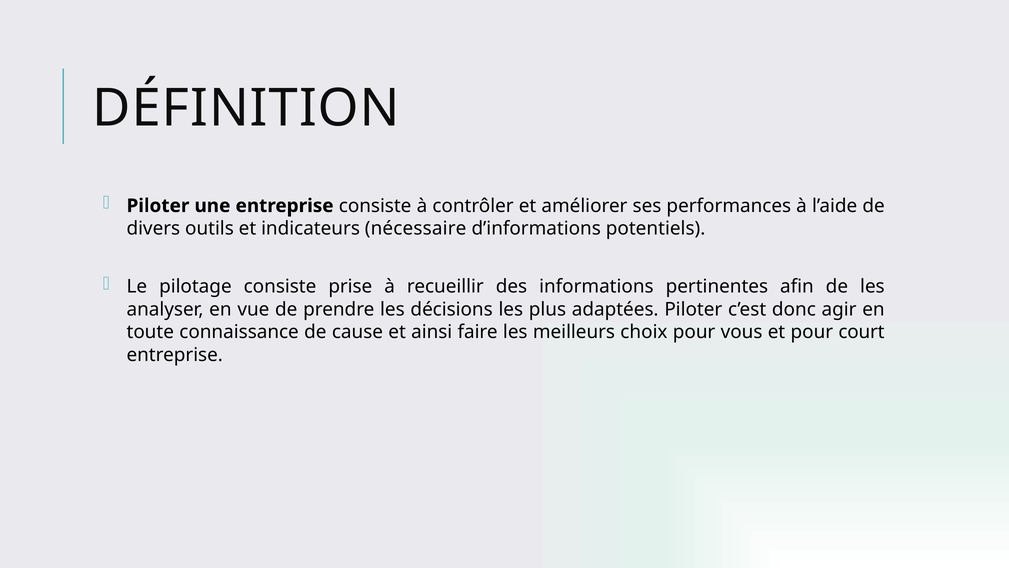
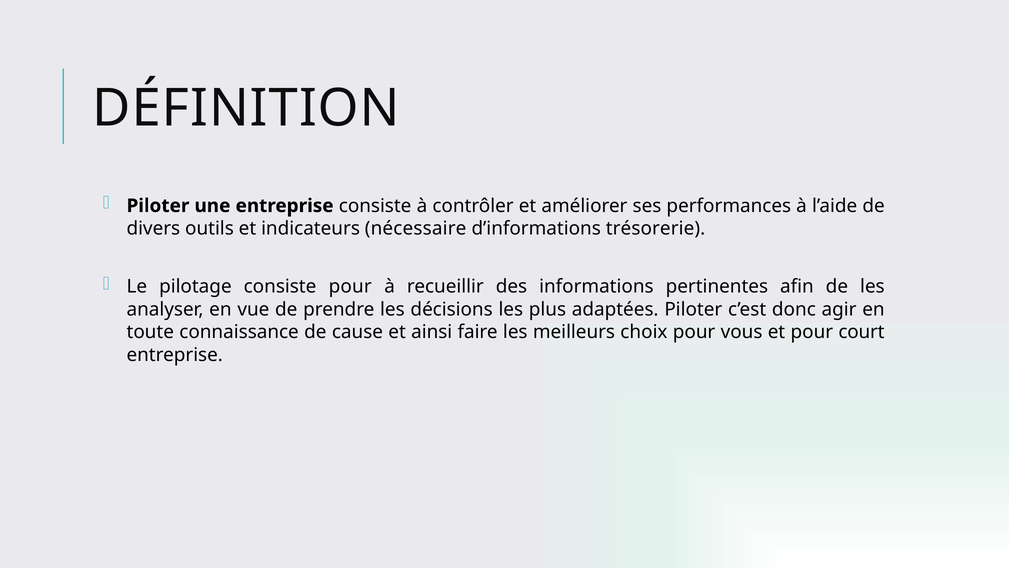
potentiels: potentiels -> trésorerie (656, 228)
consiste prise: prise -> pour (350, 286)
